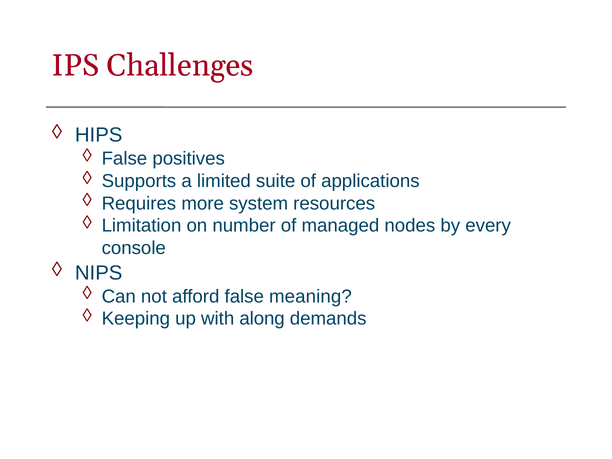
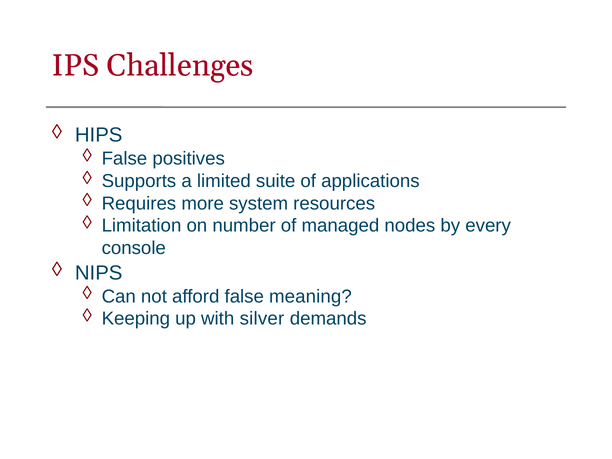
along: along -> silver (262, 319)
